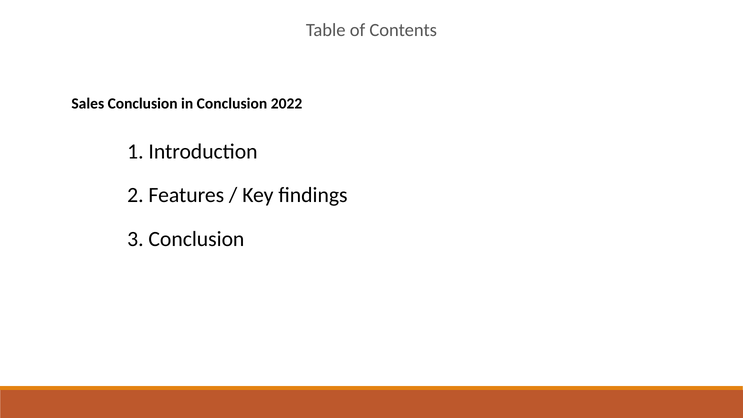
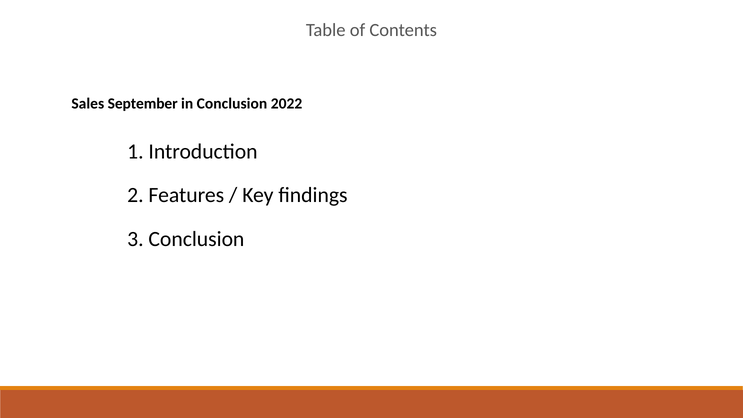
Sales Conclusion: Conclusion -> September (143, 103)
